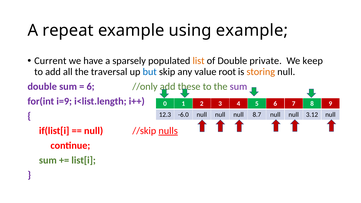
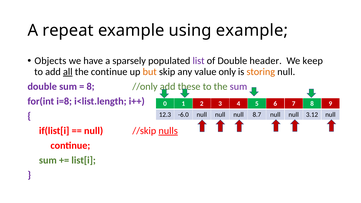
Current: Current -> Objects (50, 61)
list colour: orange -> purple (199, 61)
private: private -> header (266, 61)
all underline: none -> present (68, 72)
the traversal: traversal -> continue (109, 72)
but colour: blue -> orange (150, 72)
root: root -> only (227, 72)
6: 6 -> 8 (91, 87)
i=9: i=9 -> i=8 (64, 101)
